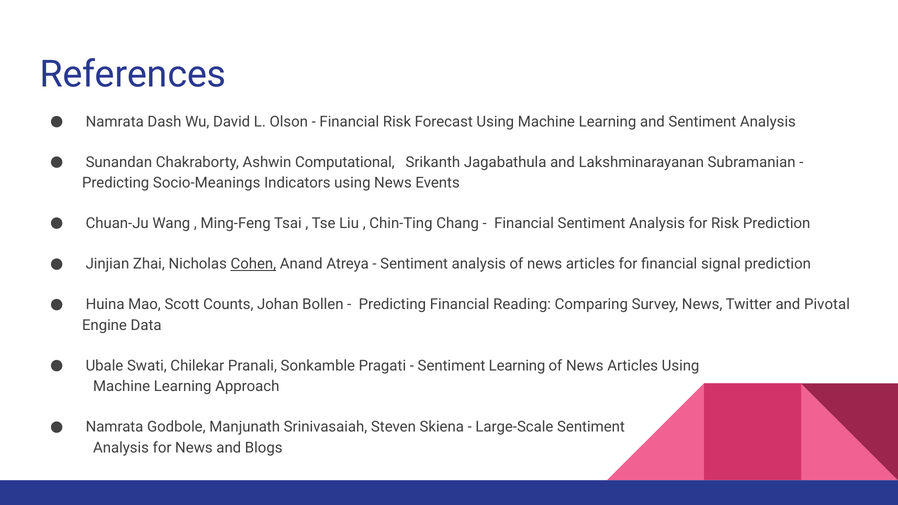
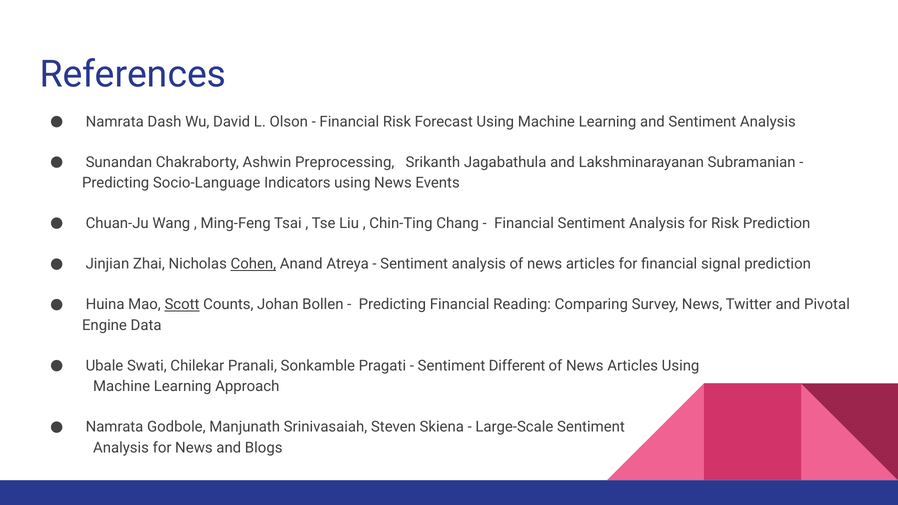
Computational: Computational -> Preprocessing (345, 162)
Socio-Meanings: Socio-Meanings -> Socio-Language (207, 183)
Scott underline: none -> present (182, 305)
Sentiment Learning: Learning -> Different (517, 366)
